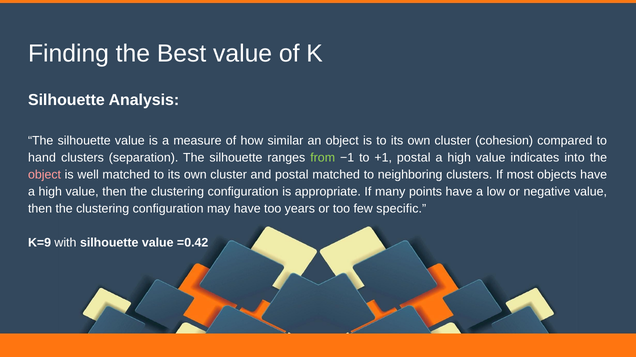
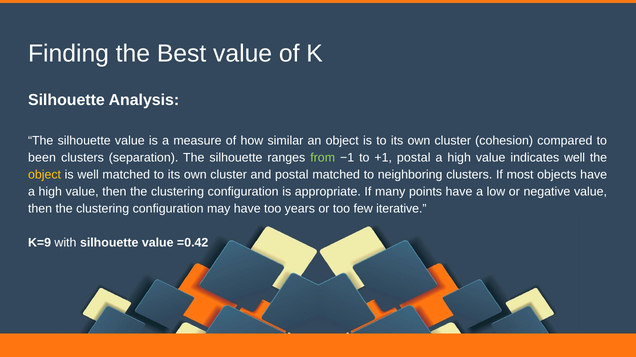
hand: hand -> been (42, 158)
indicates into: into -> well (575, 158)
object colour: pink -> yellow (45, 175)
specific: specific -> iterative (401, 209)
